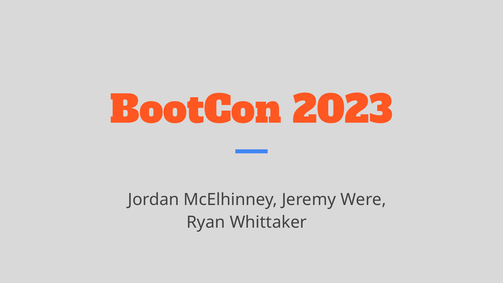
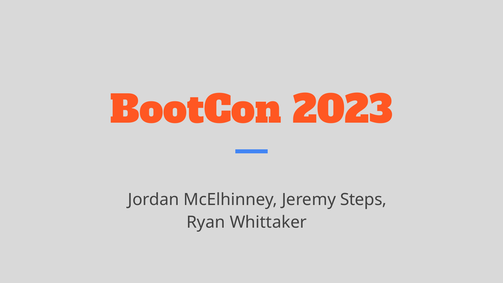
Were: Were -> Steps (363, 200)
